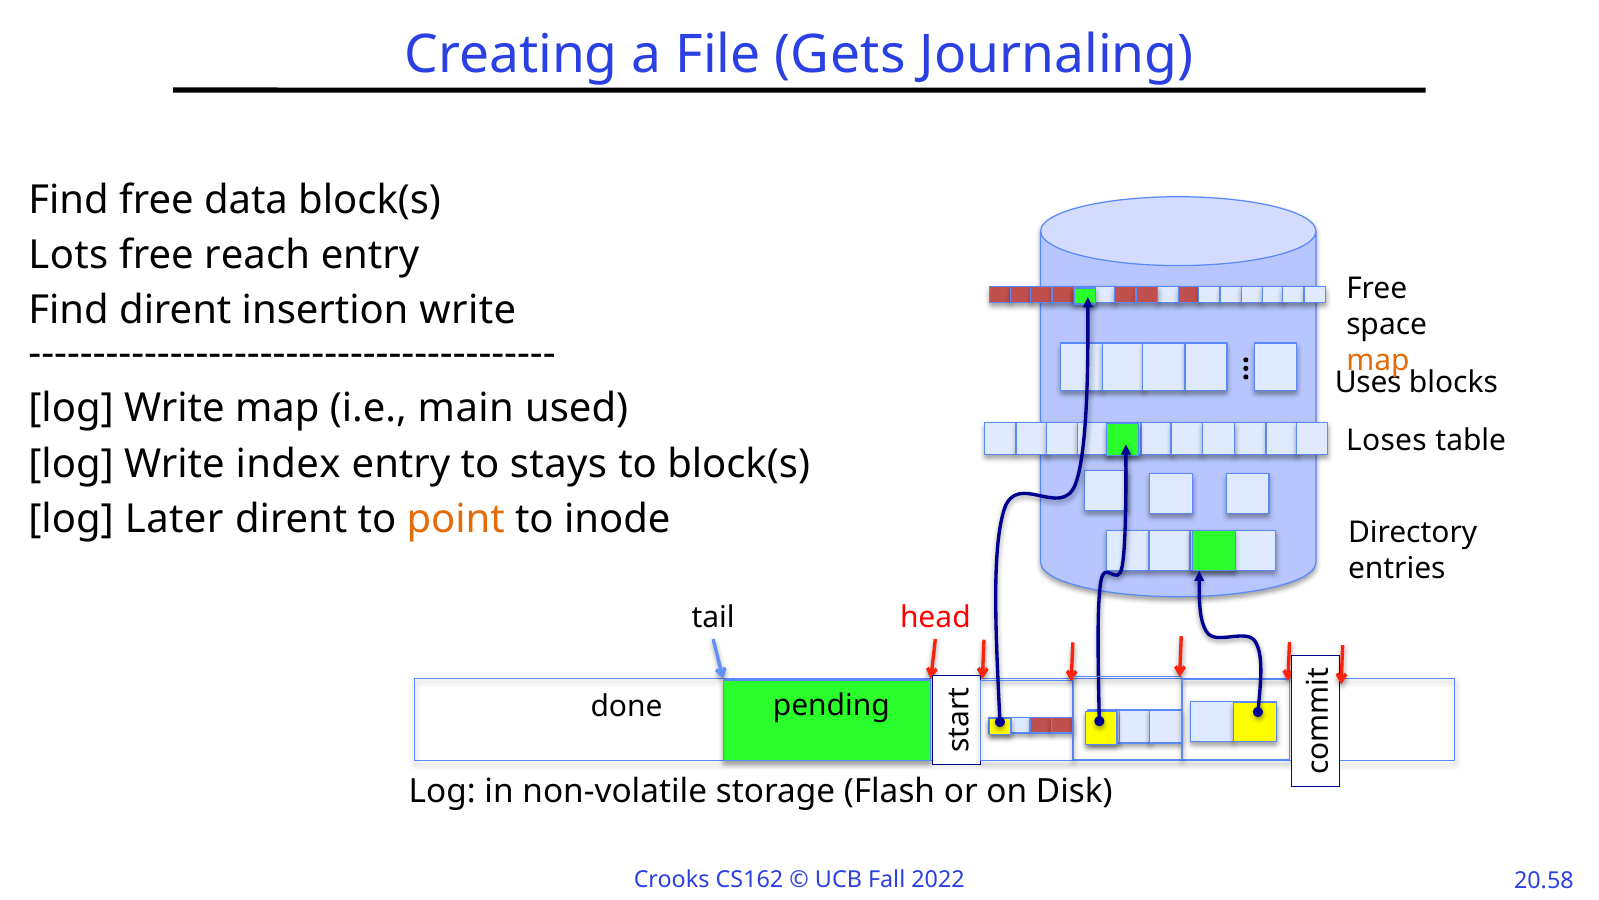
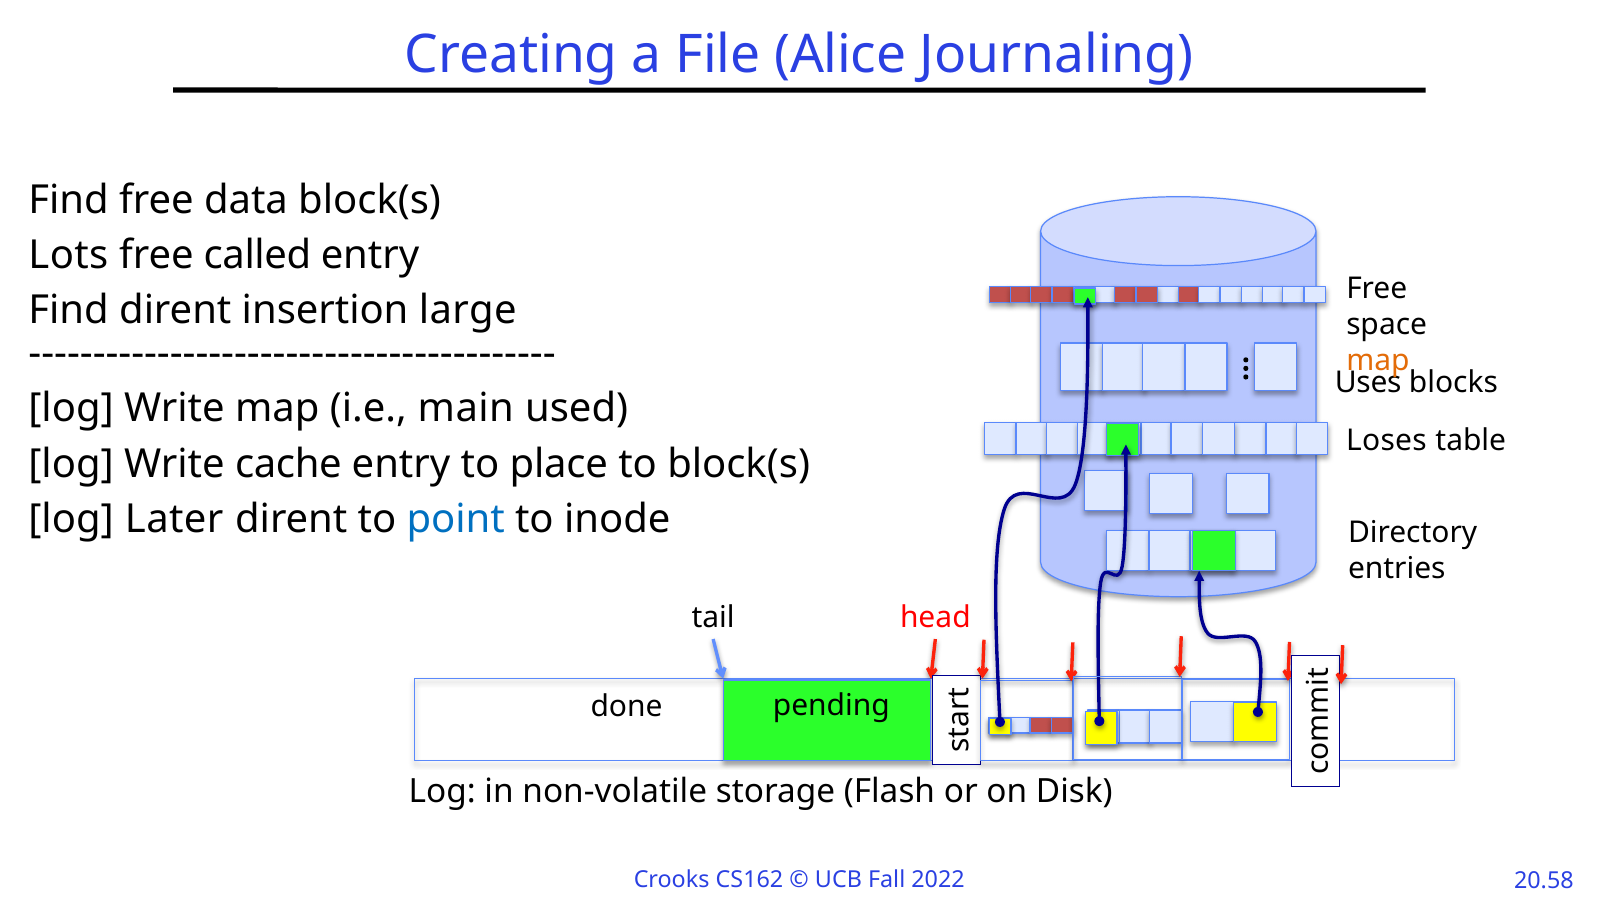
Gets: Gets -> Alice (840, 55)
reach: reach -> called (257, 255)
insertion write: write -> large (468, 310)
index: index -> cache (288, 464)
stays: stays -> place (559, 464)
point colour: orange -> blue (456, 519)
